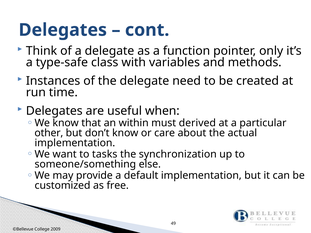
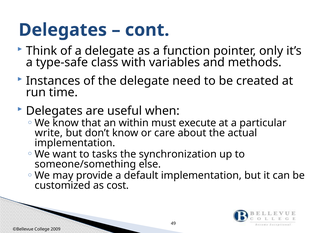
derived: derived -> execute (197, 123)
other: other -> write (49, 133)
free: free -> cost (118, 186)
